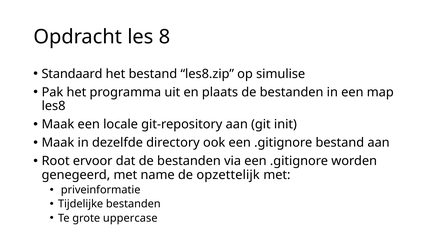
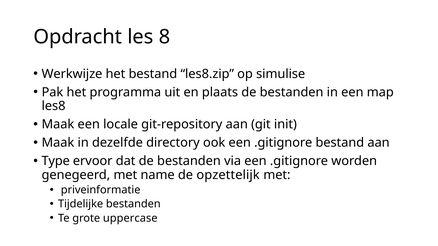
Standaard: Standaard -> Werkwijze (72, 74)
Root: Root -> Type (56, 161)
